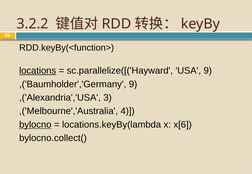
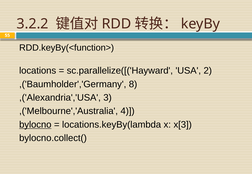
locations underline: present -> none (38, 71)
USA 9: 9 -> 2 (208, 71)
,('Baumholder','Germany 9: 9 -> 8 (133, 84)
x[6: x[6 -> x[3 (183, 125)
